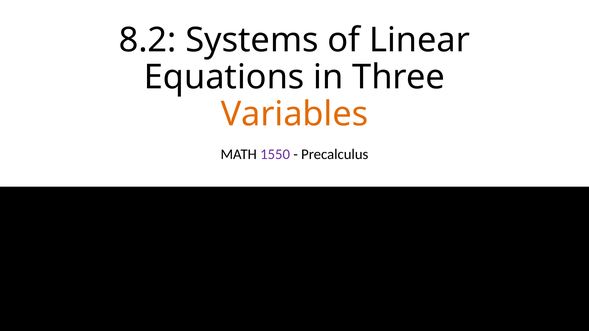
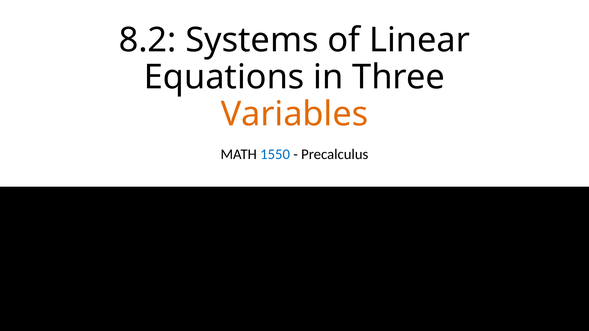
1550 colour: purple -> blue (275, 154)
